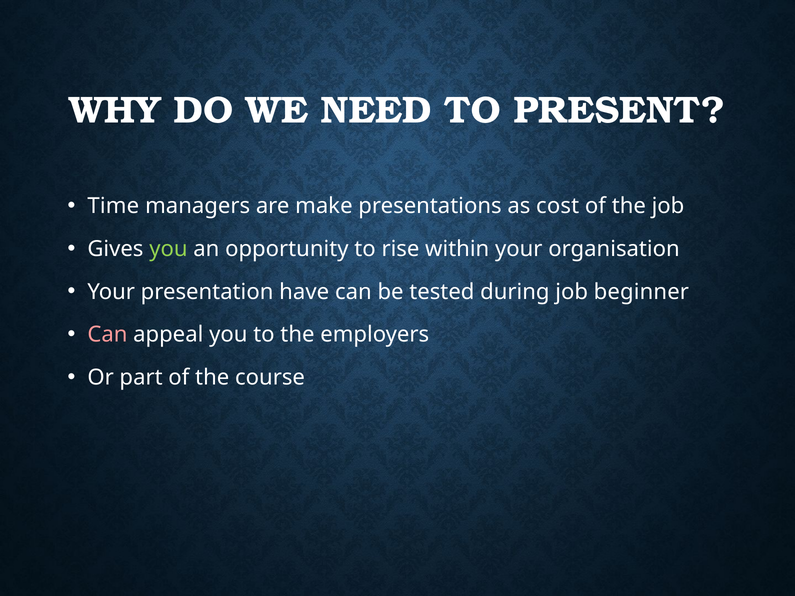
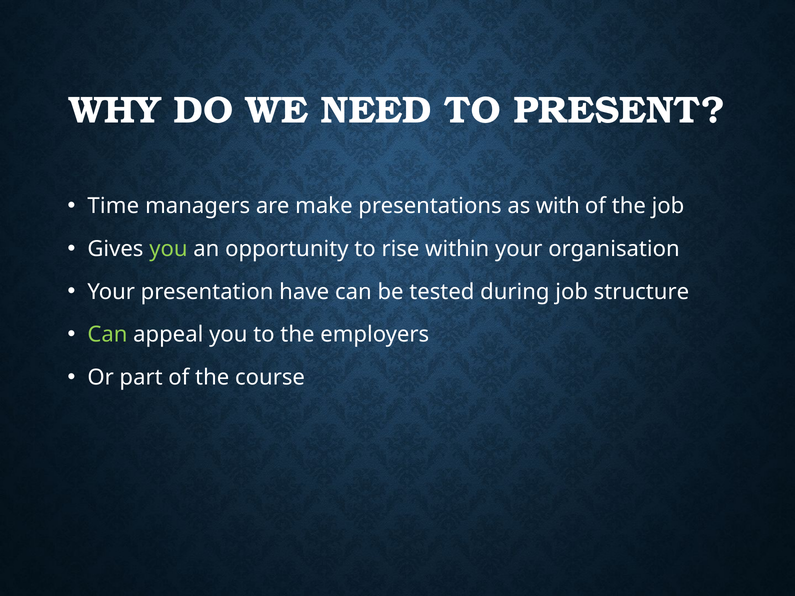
cost: cost -> with (558, 206)
beginner: beginner -> structure (641, 292)
Can colour: pink -> light green (107, 335)
